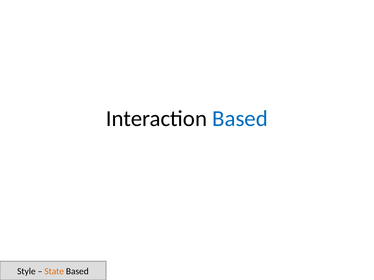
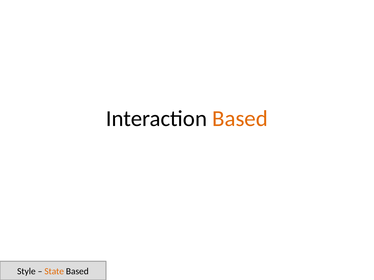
Based colour: blue -> orange (240, 119)
